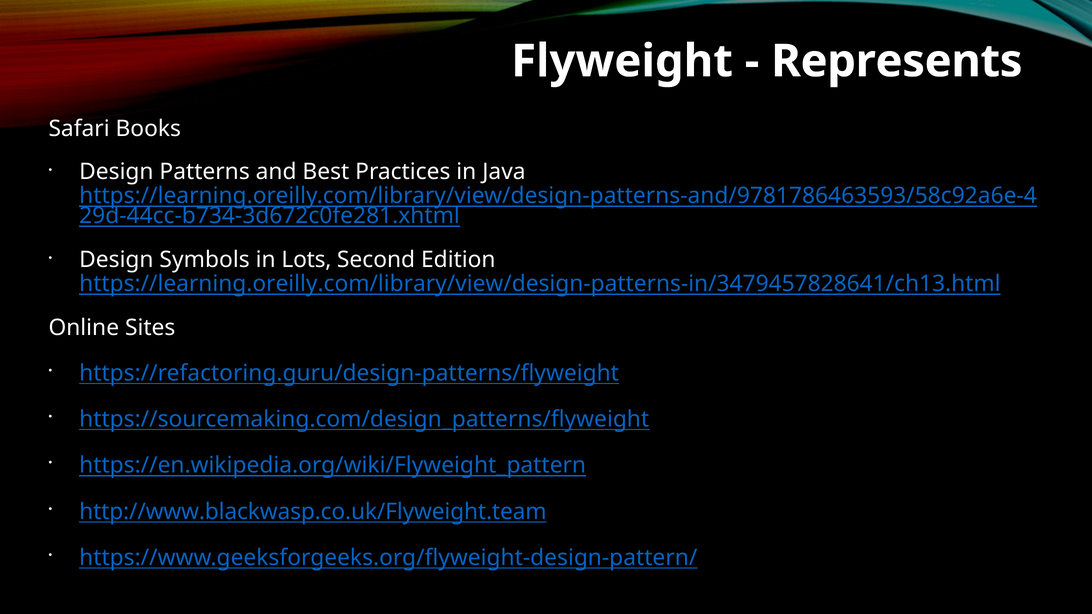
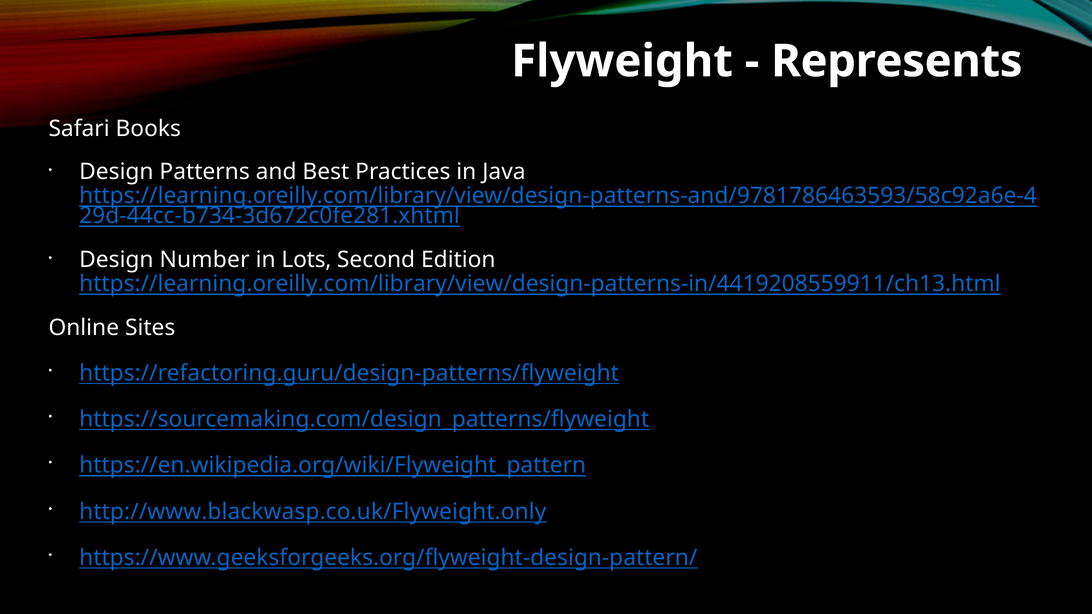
Symbols: Symbols -> Number (205, 260)
https://learning.oreilly.com/library/view/design-patterns-in/3479457828641/ch13.html: https://learning.oreilly.com/library/view/design-patterns-in/3479457828641/ch13.html -> https://learning.oreilly.com/library/view/design-patterns-in/4419208559911/ch13.html (540, 284)
http://www.blackwasp.co.uk/Flyweight.team: http://www.blackwasp.co.uk/Flyweight.team -> http://www.blackwasp.co.uk/Flyweight.only (313, 512)
